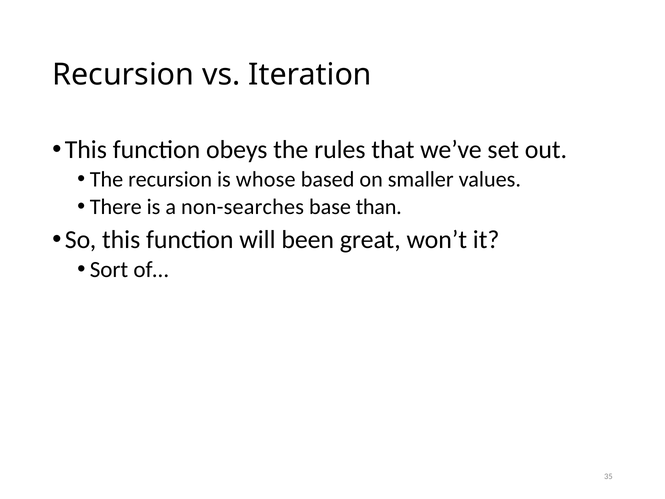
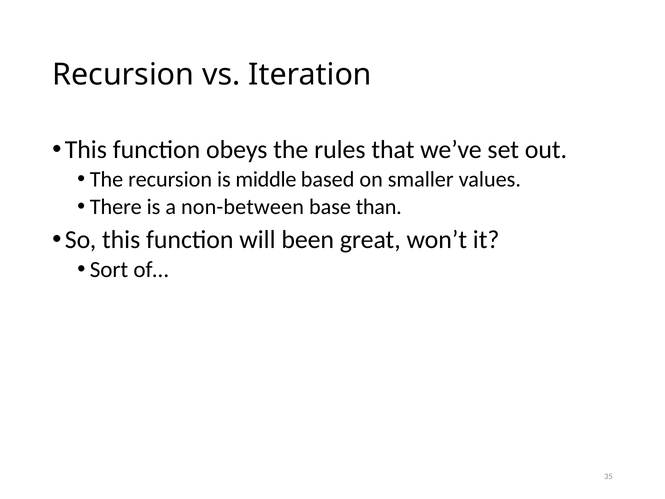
whose: whose -> middle (266, 179)
non-searches: non-searches -> non-between (243, 207)
